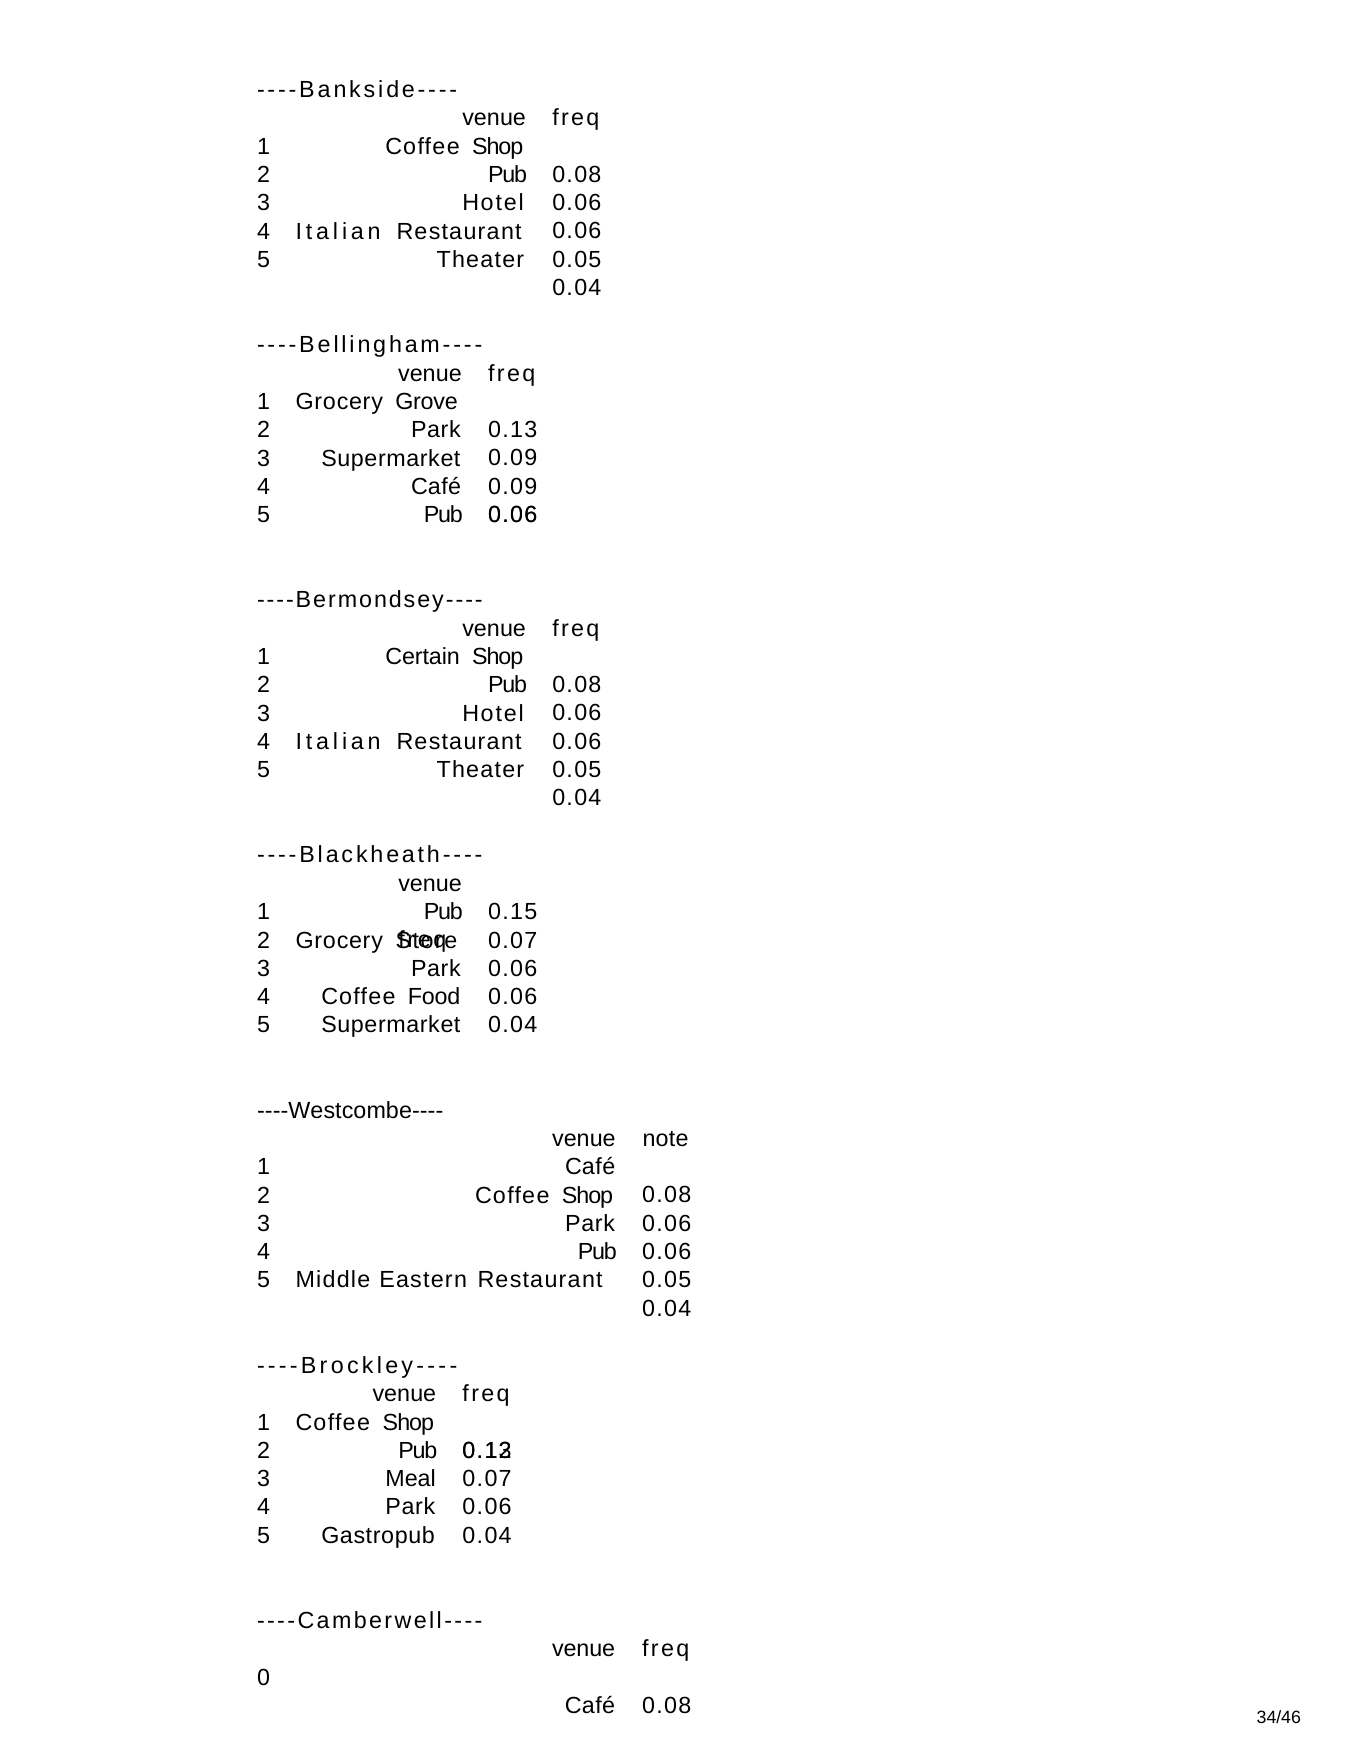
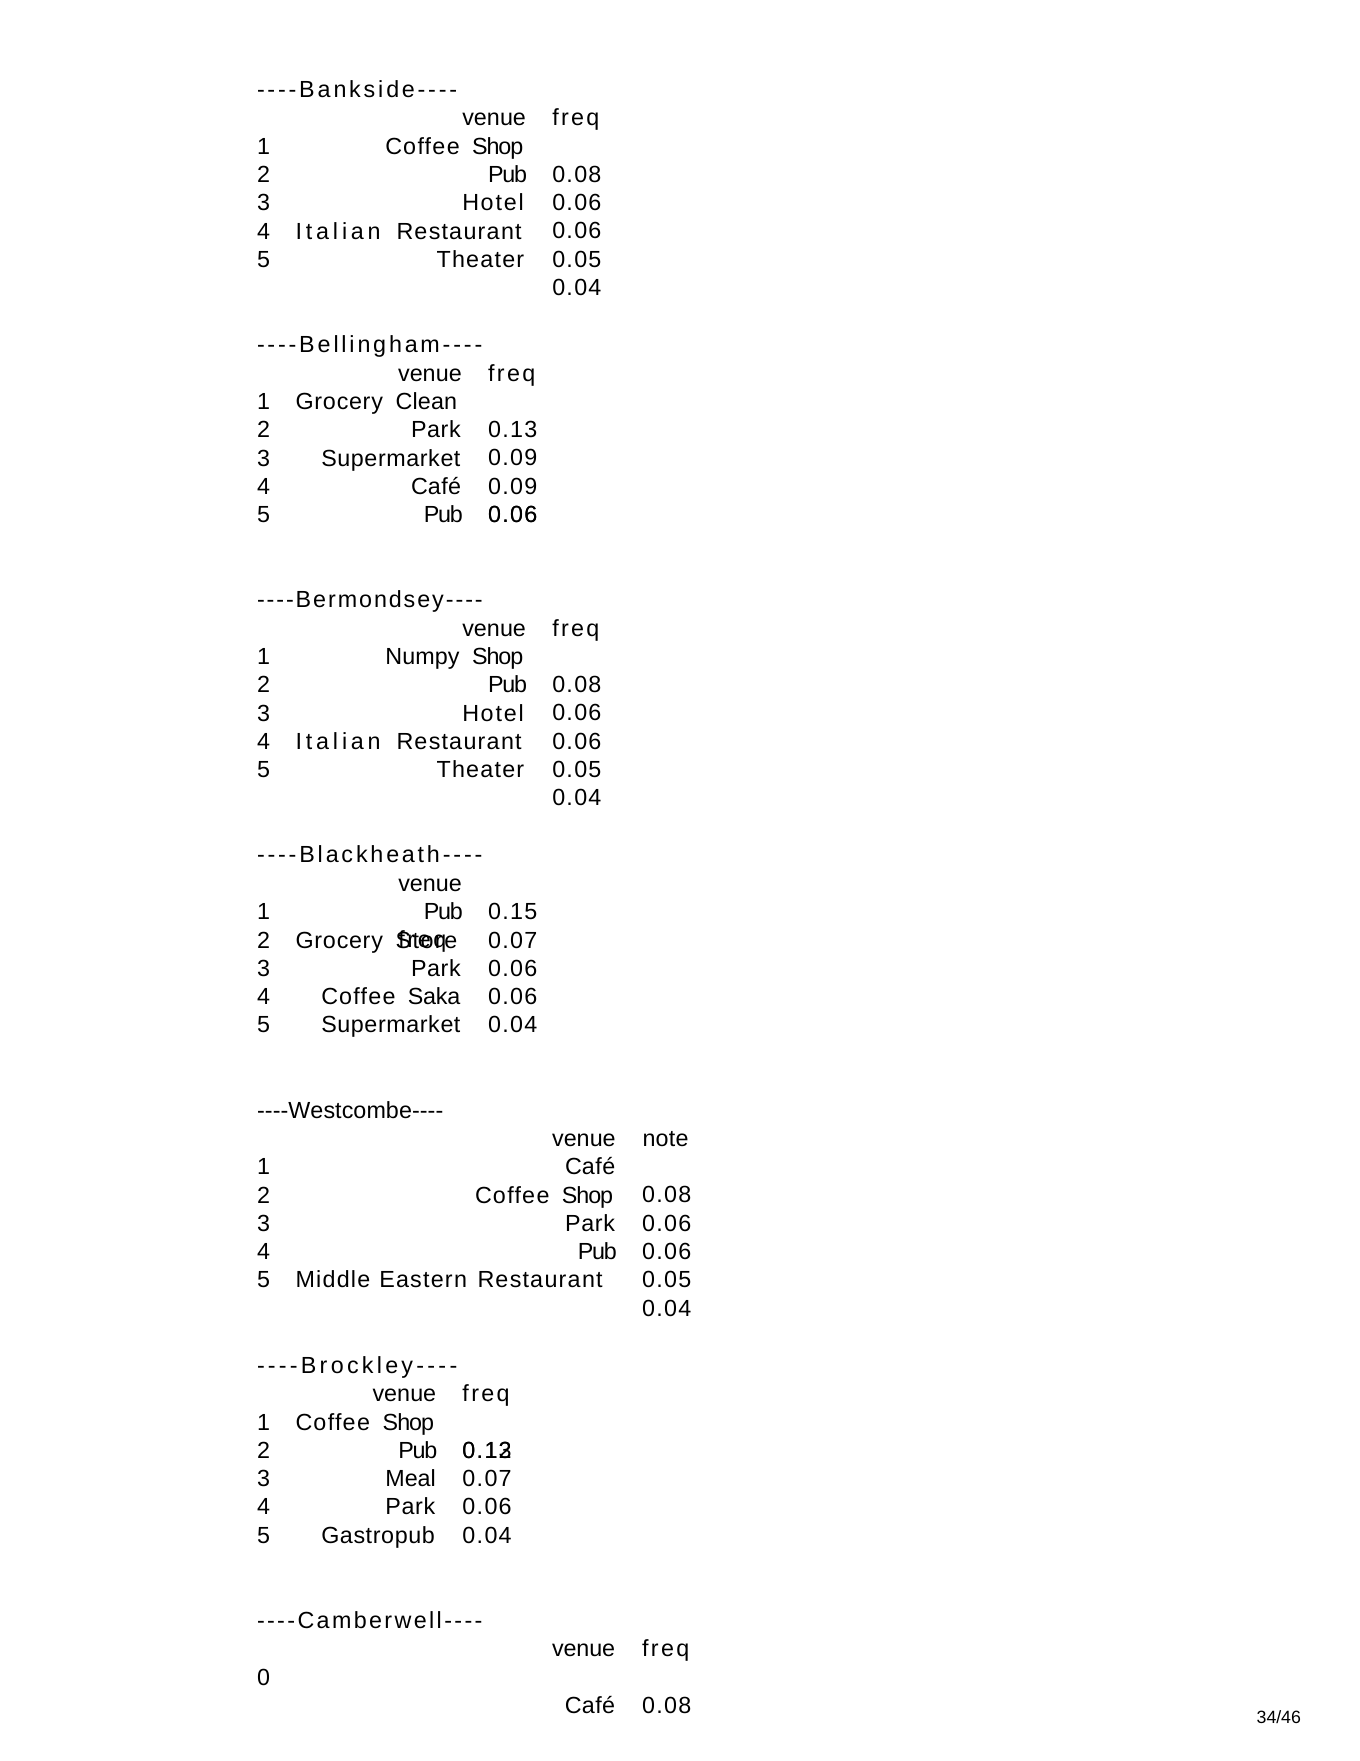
Grove: Grove -> Clean (426, 402)
Certain: Certain -> Numpy (422, 657)
Food: Food -> Saka (434, 996)
